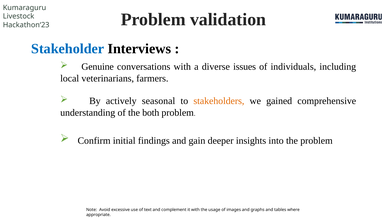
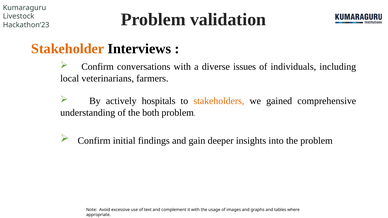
Stakeholder colour: blue -> orange (68, 49)
Genuine: Genuine -> Confirm (98, 67)
seasonal: seasonal -> hospitals (159, 101)
